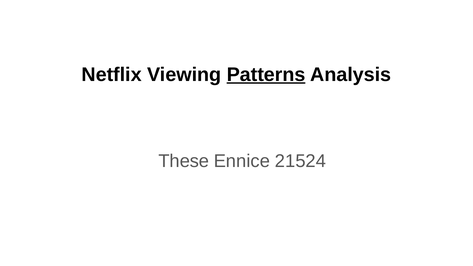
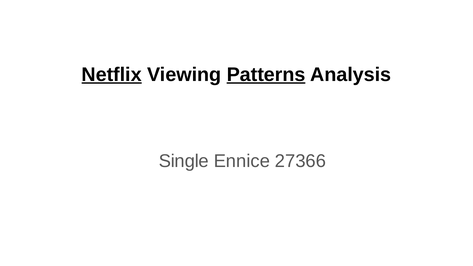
Netflix underline: none -> present (112, 75)
These: These -> Single (184, 161)
21524: 21524 -> 27366 (300, 161)
